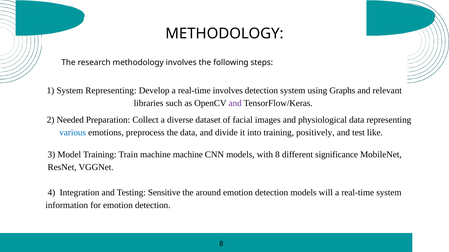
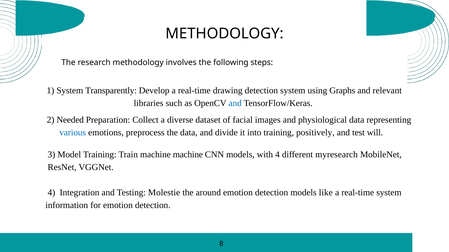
System Representing: Representing -> Transparently (111, 91)
real-time involves: involves -> drawing (228, 91)
and colour: purple -> blue (235, 104)
like: like -> will (375, 133)
with 8: 8 -> 4 (277, 155)
significance: significance -> myresearch (337, 155)
Sensitive: Sensitive -> Molestie (164, 193)
will: will -> like (326, 193)
